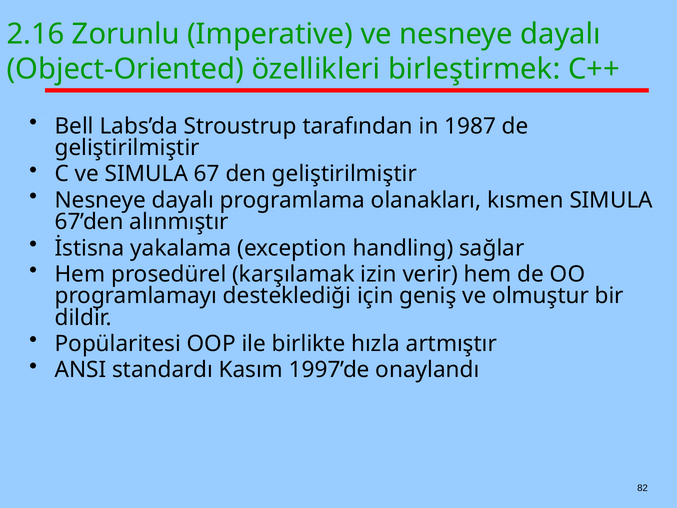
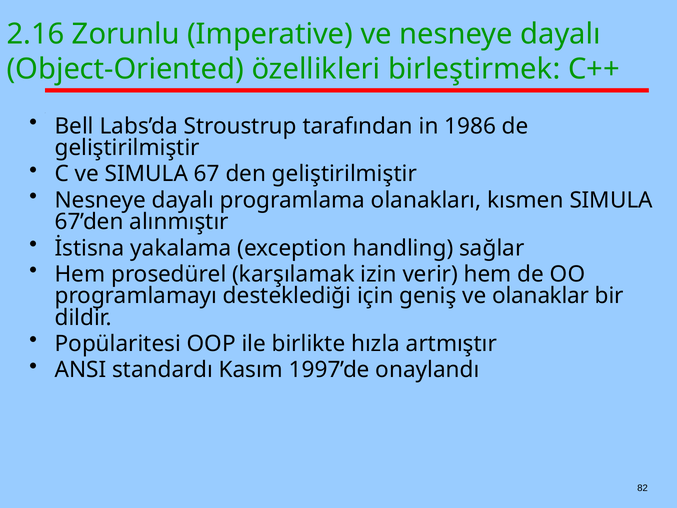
1987: 1987 -> 1986 (470, 126)
olmuştur: olmuştur -> olanaklar (541, 296)
